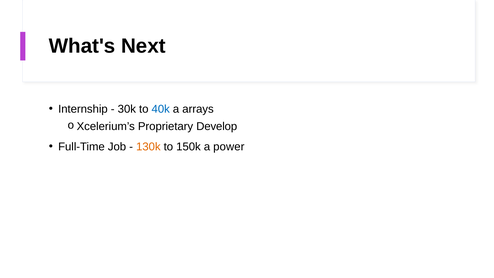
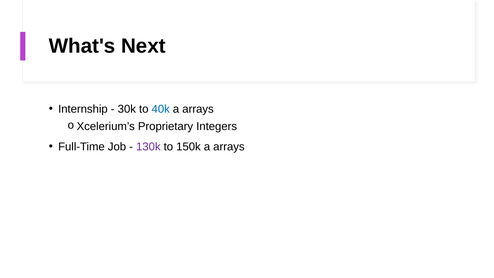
Develop: Develop -> Integers (217, 127)
130k colour: orange -> purple (148, 147)
150k a power: power -> arrays (229, 147)
